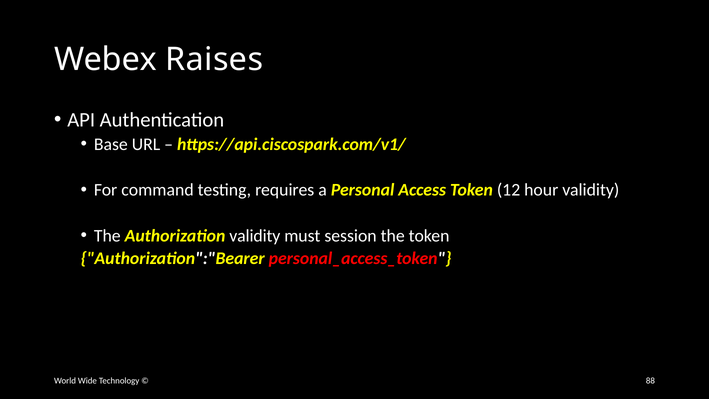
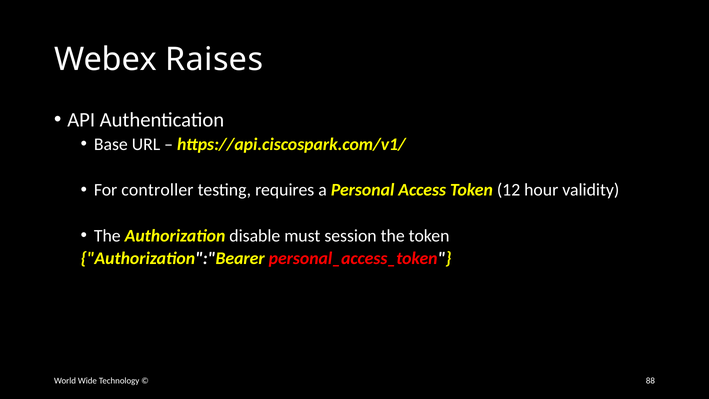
command: command -> controller (157, 190)
Authorization validity: validity -> disable (255, 236)
